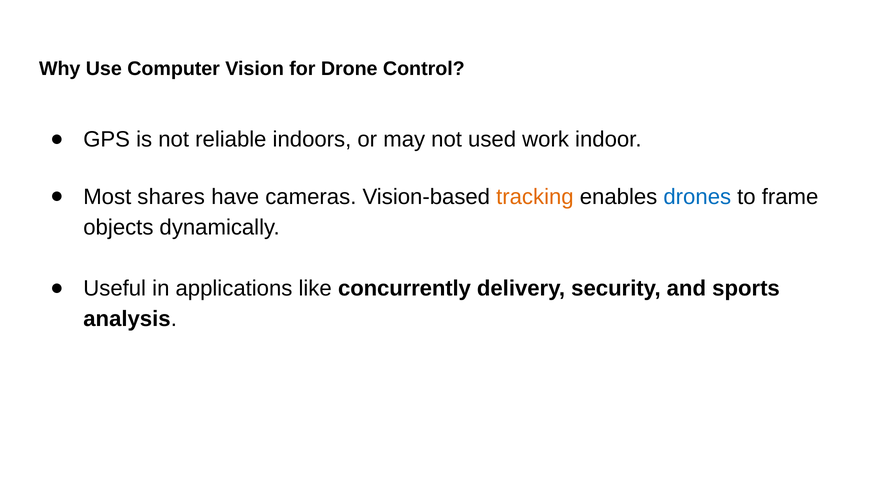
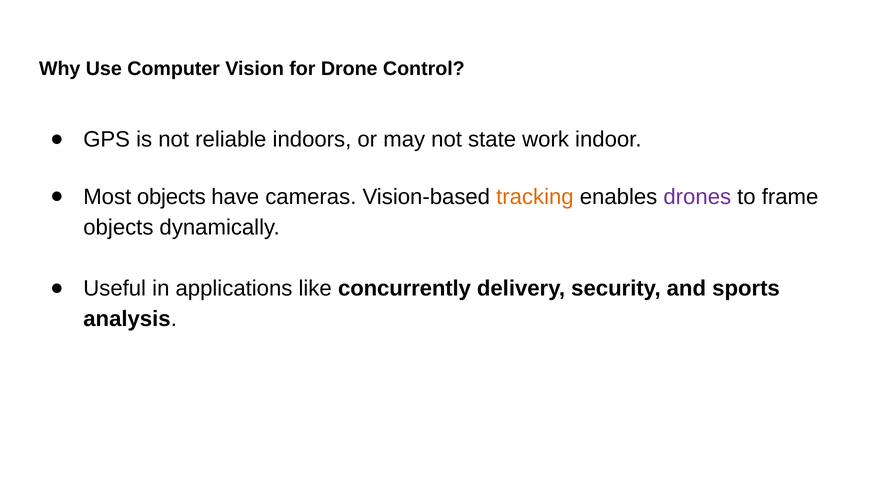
used: used -> state (492, 139)
Most shares: shares -> objects (171, 196)
drones colour: blue -> purple (697, 196)
